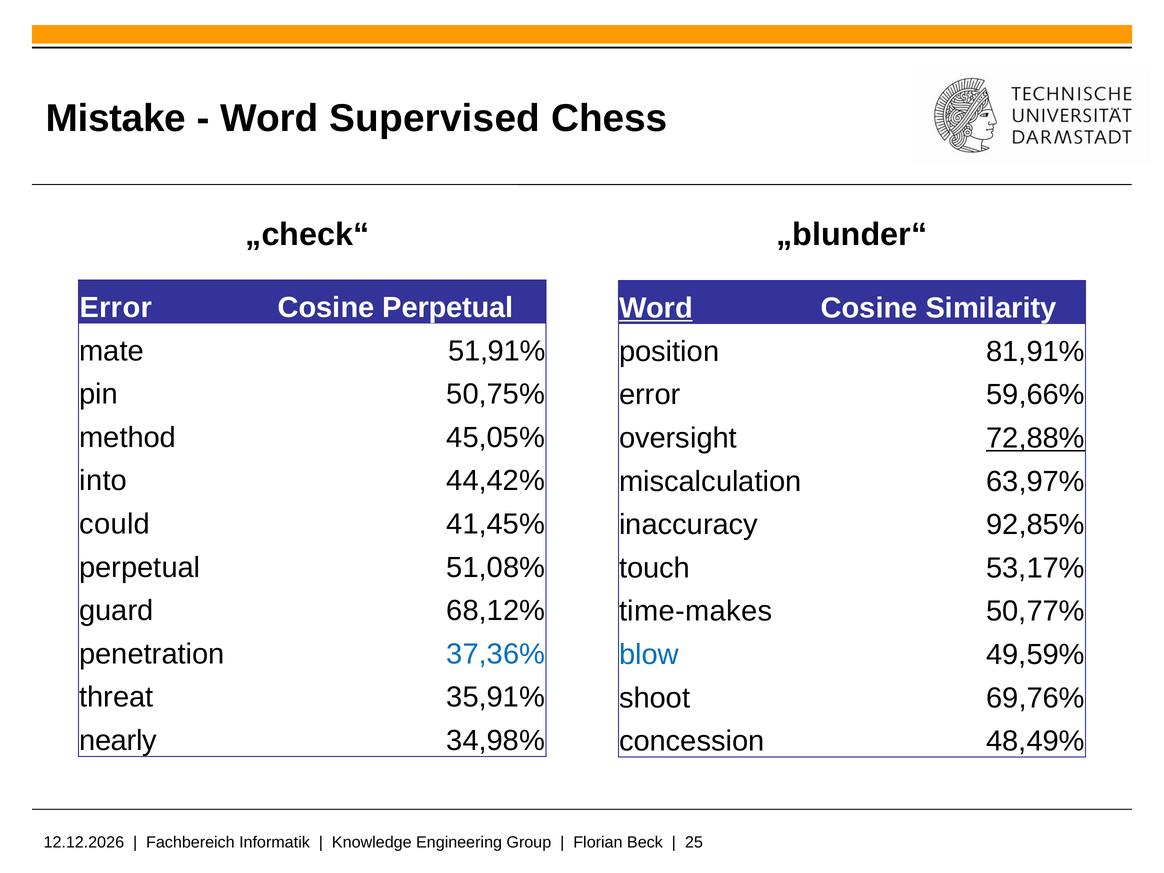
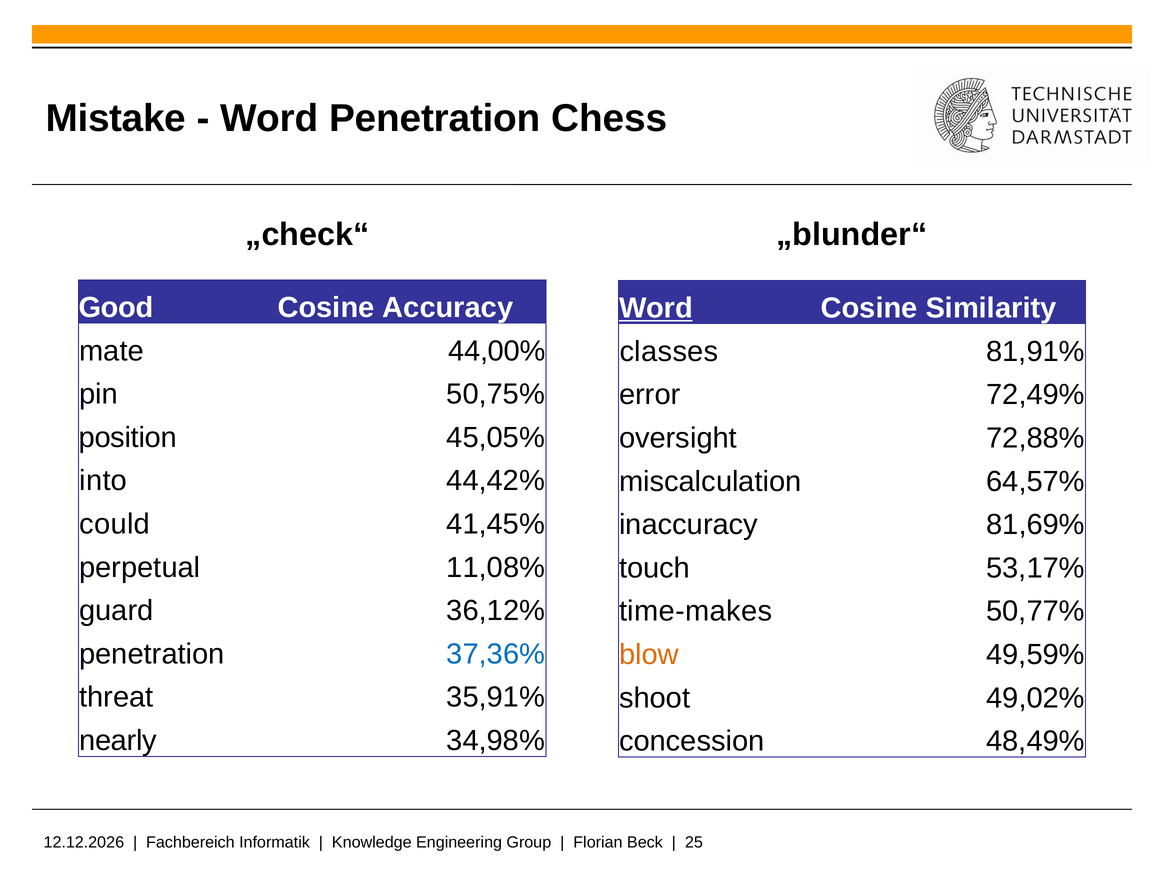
Word Supervised: Supervised -> Penetration (435, 118)
Error: Error -> Good (116, 308)
Cosine Perpetual: Perpetual -> Accuracy (448, 308)
51,91%: 51,91% -> 44,00% (497, 351)
position: position -> classes (669, 352)
59,66%: 59,66% -> 72,49% (1036, 395)
method: method -> position (128, 438)
72,88% underline: present -> none (1036, 438)
63,97%: 63,97% -> 64,57% (1036, 481)
92,85%: 92,85% -> 81,69% (1036, 525)
51,08%: 51,08% -> 11,08% (496, 567)
68,12%: 68,12% -> 36,12% (496, 611)
blow colour: blue -> orange (649, 655)
69,76%: 69,76% -> 49,02% (1036, 698)
